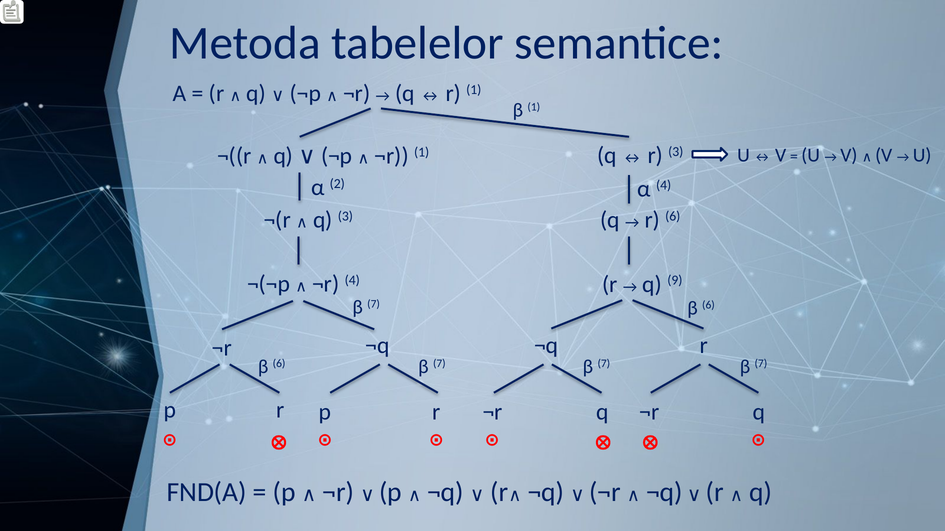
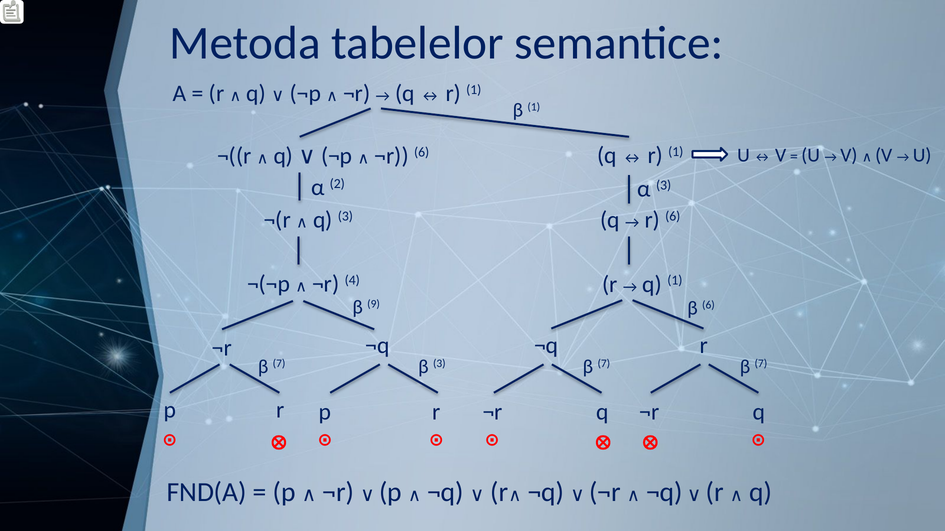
¬r 1: 1 -> 6 (422, 152)
3: 3 -> 1 (676, 152)
α 4: 4 -> 3 (664, 185)
q 9: 9 -> 1 (675, 281)
7: 7 -> 9 (374, 304)
6: 6 -> 7 (279, 364)
7: 7 -> 3 (439, 364)
